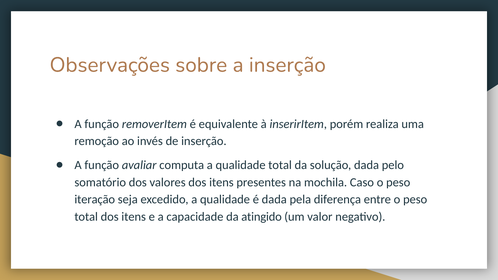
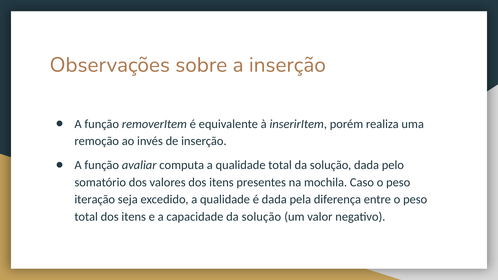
capacidade da atingido: atingido -> solução (261, 217)
